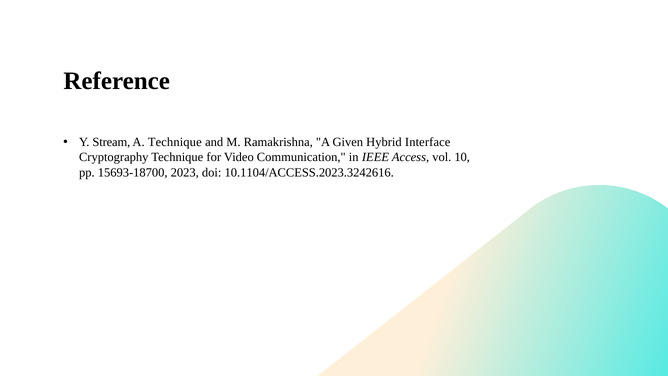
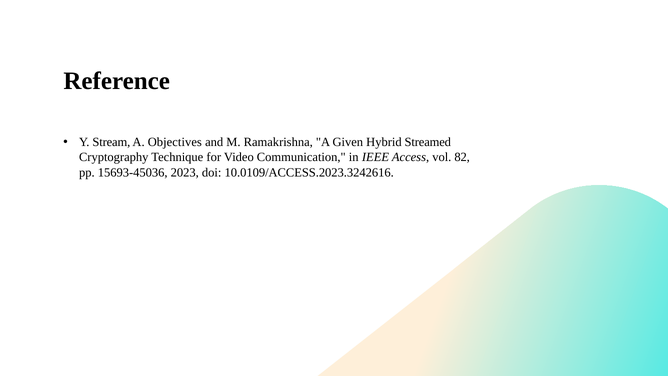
A Technique: Technique -> Objectives (175, 142)
Interface: Interface -> Streamed (428, 142)
10: 10 -> 82 (462, 157)
15693-18700: 15693-18700 -> 15693-45036 (133, 172)
10.1104/ACCESS.2023.3242616: 10.1104/ACCESS.2023.3242616 -> 10.0109/ACCESS.2023.3242616 (309, 172)
